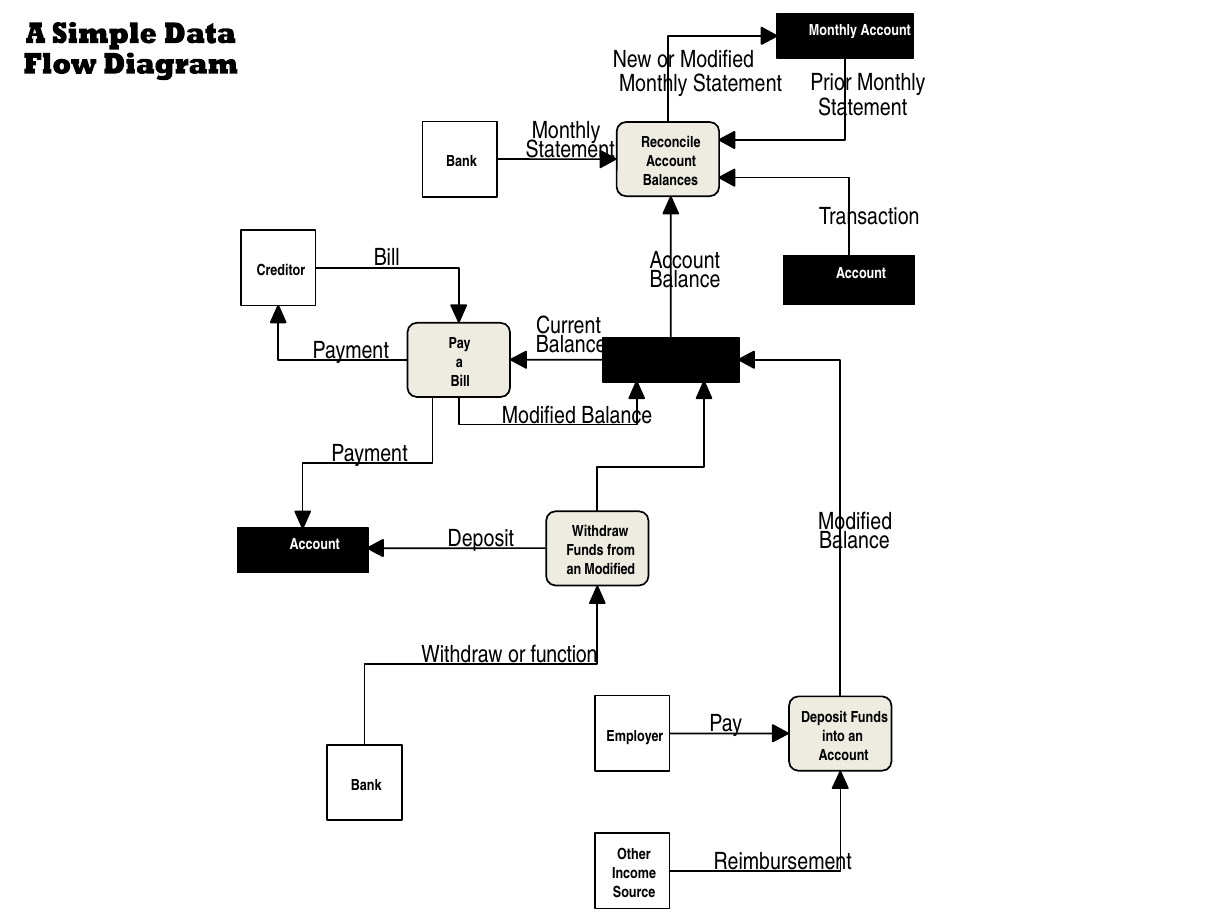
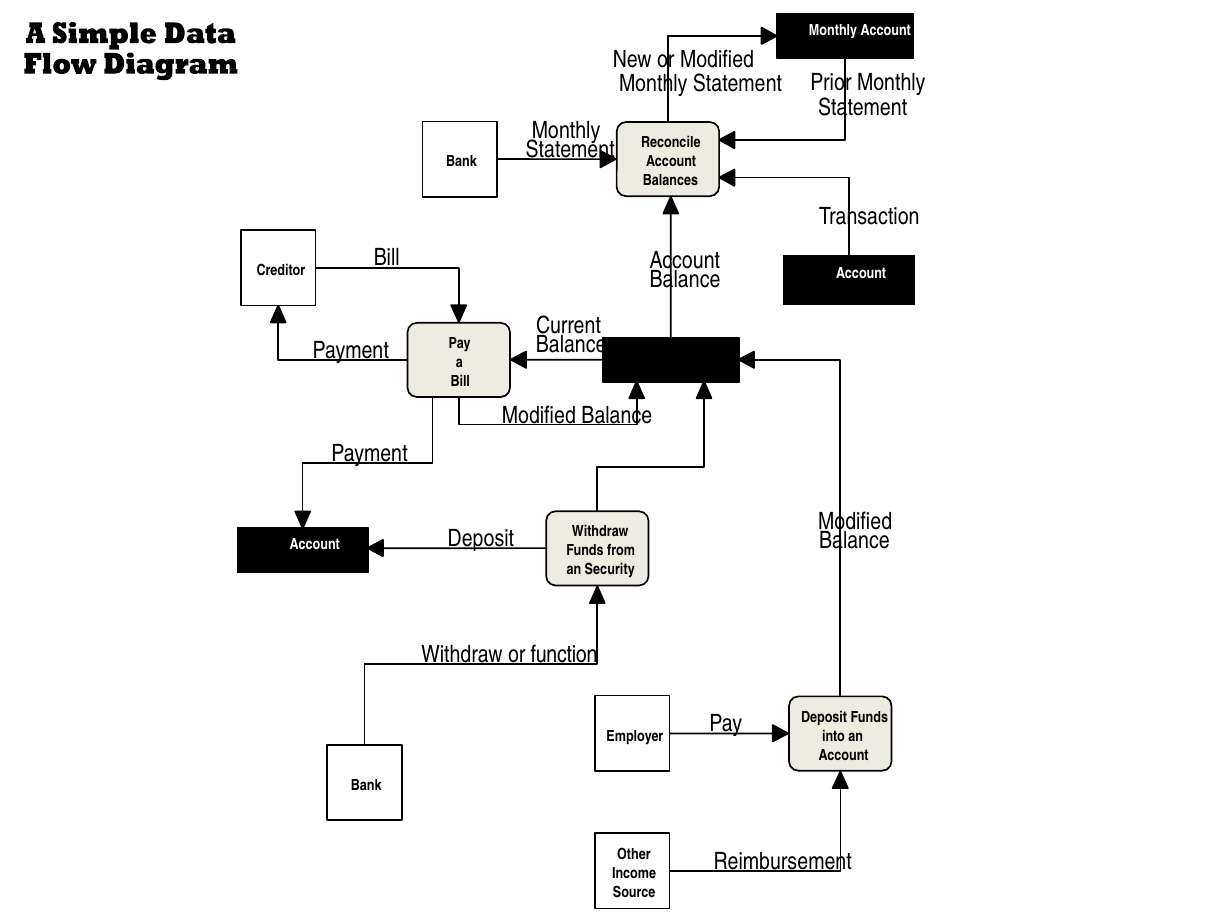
an Modified: Modified -> Security (610, 570)
